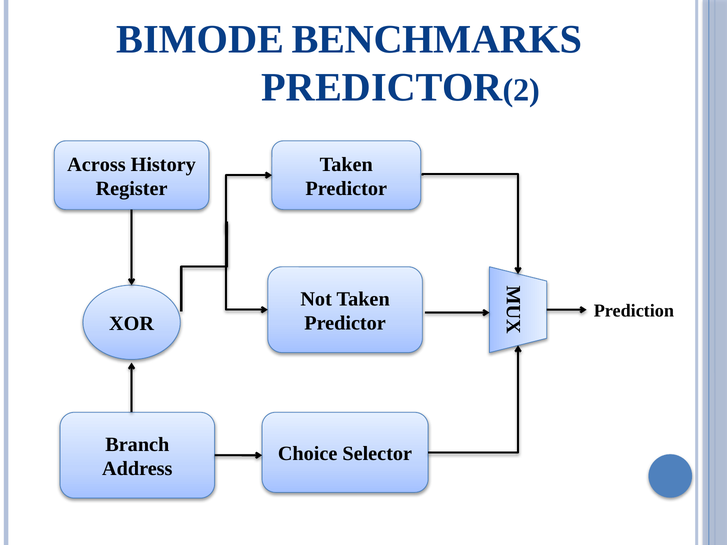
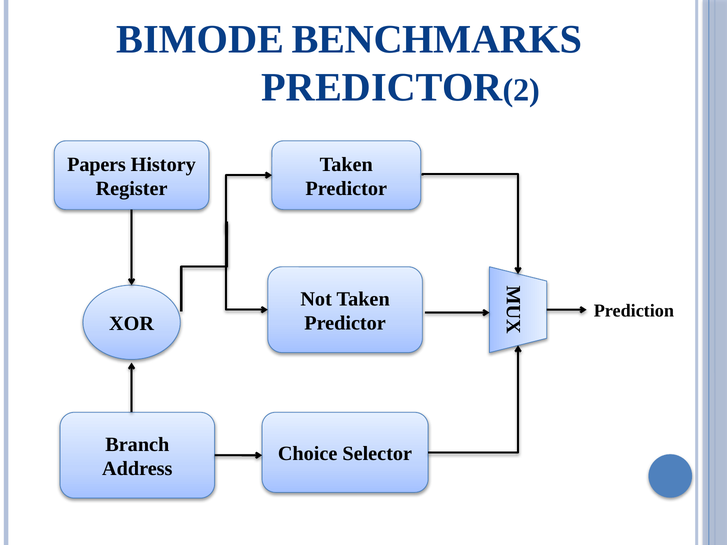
Across: Across -> Papers (97, 165)
